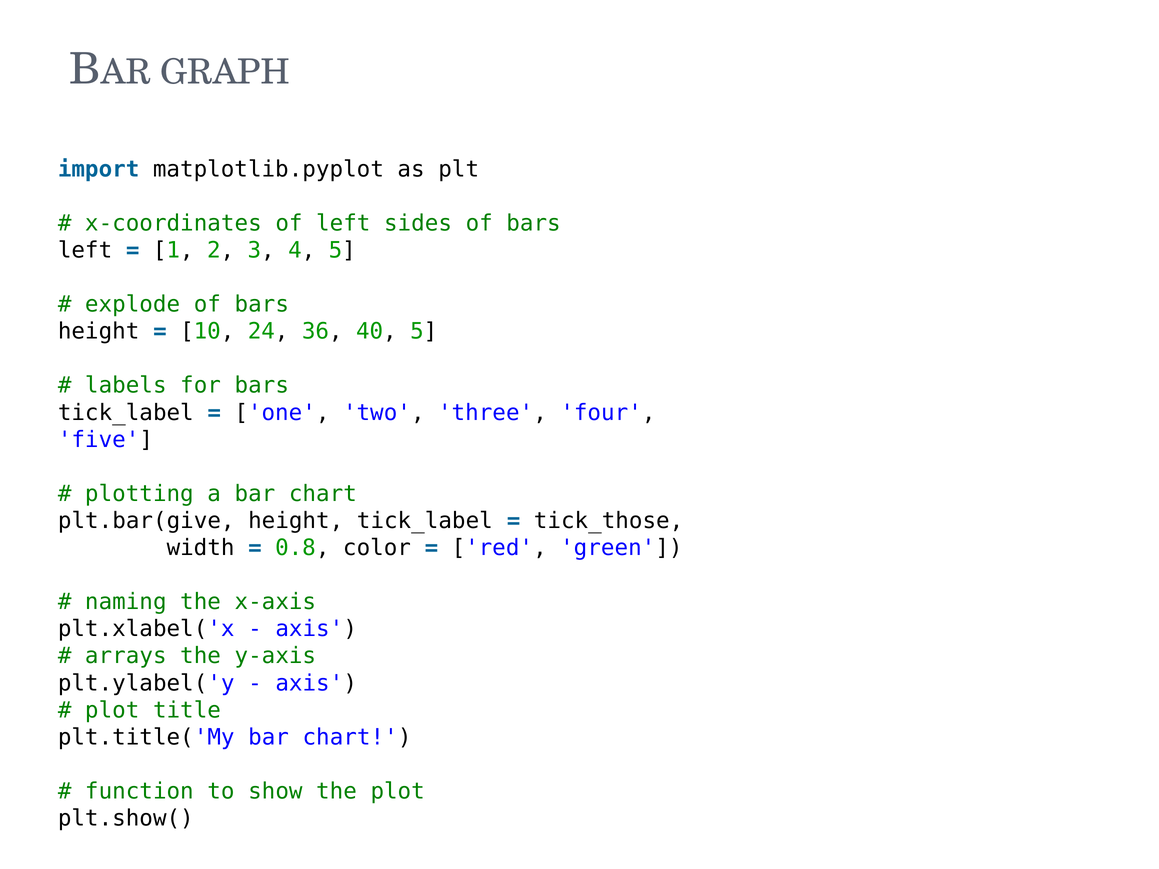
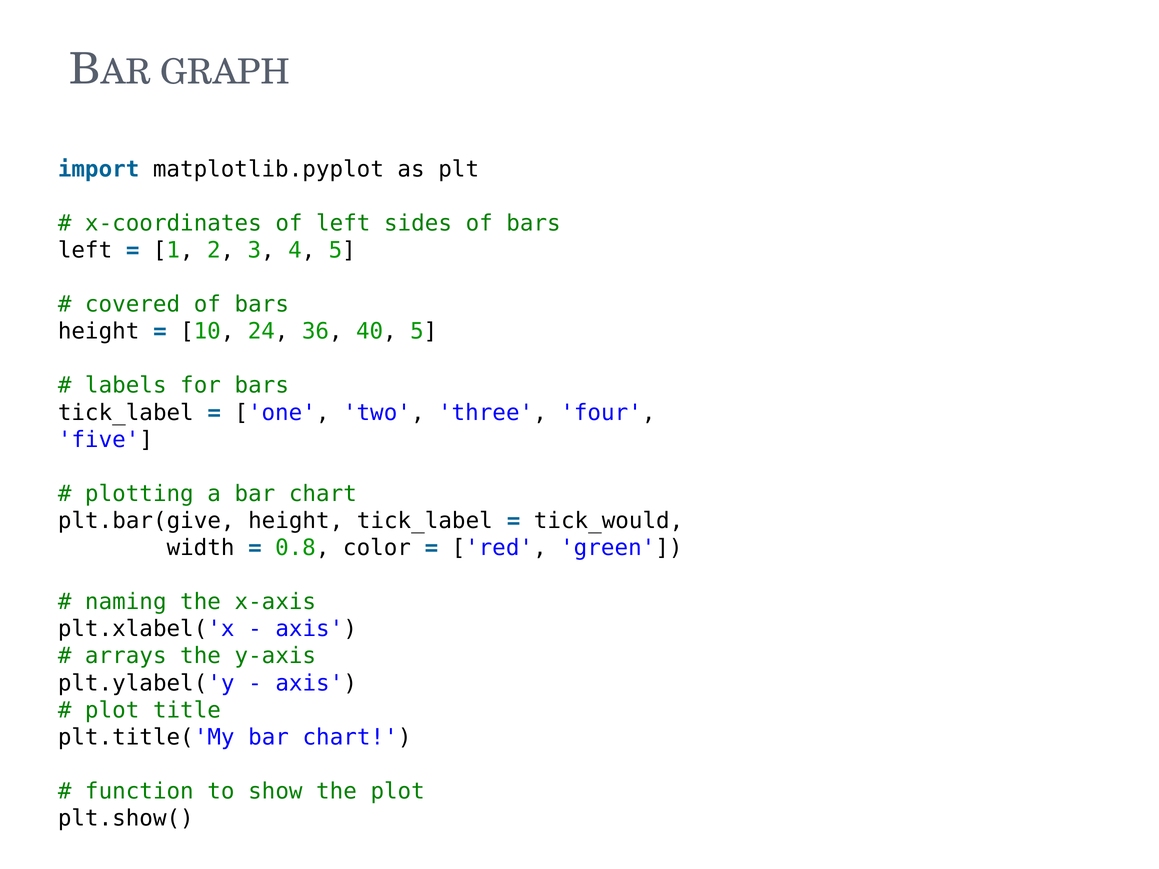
explode: explode -> covered (133, 304)
tick_those: tick_those -> tick_would (609, 521)
